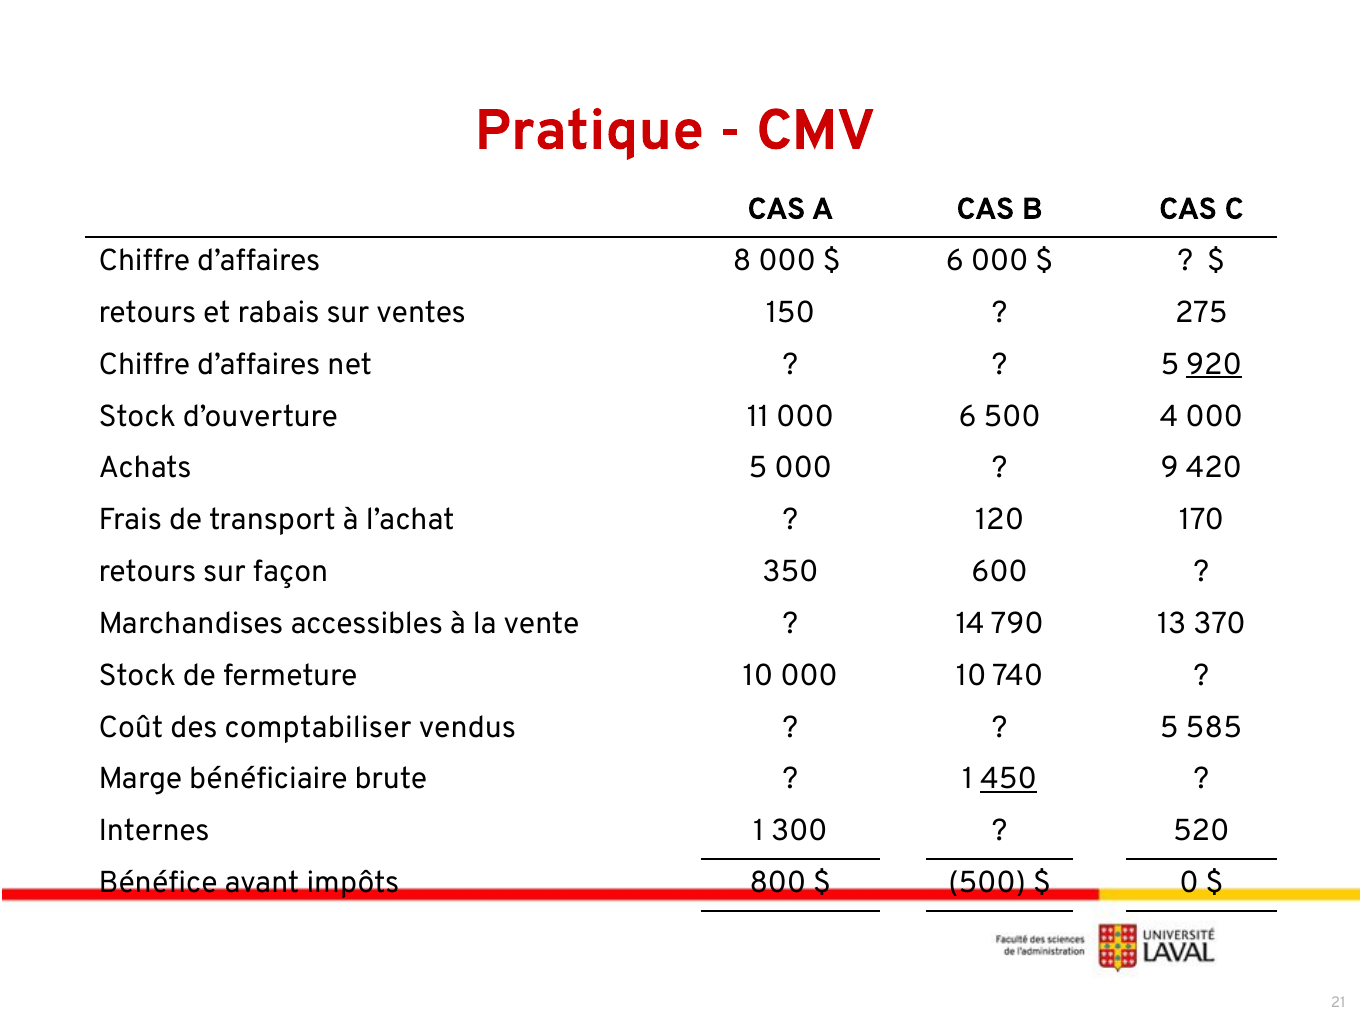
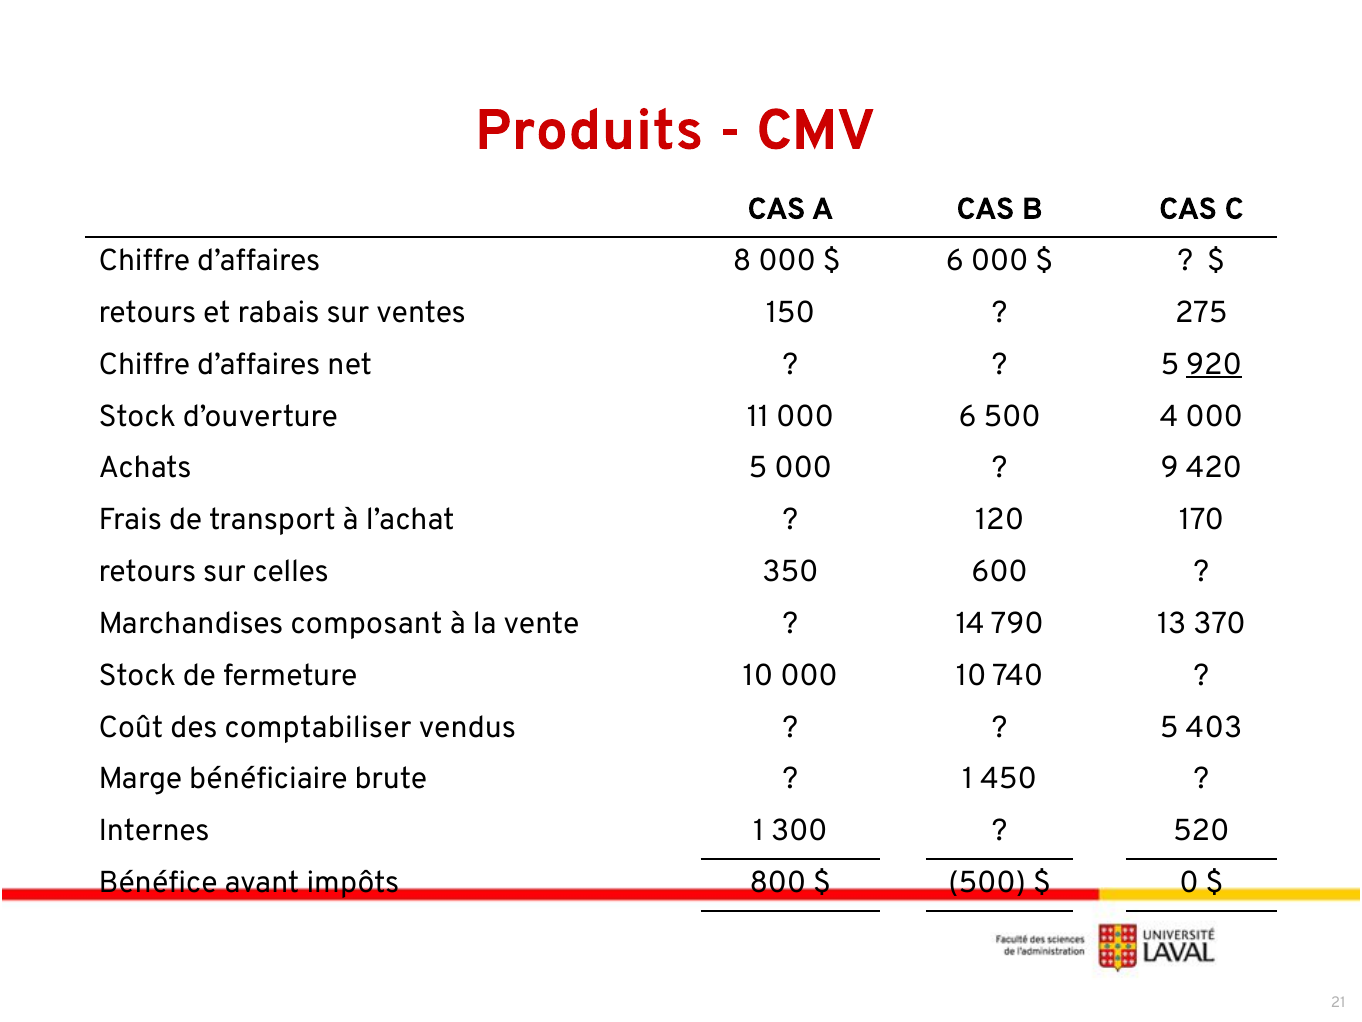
Pratique: Pratique -> Produits (589, 130)
façon: façon -> celles (291, 571)
accessibles: accessibles -> composant (367, 623)
585: 585 -> 403 (1214, 727)
450 underline: present -> none (1009, 779)
